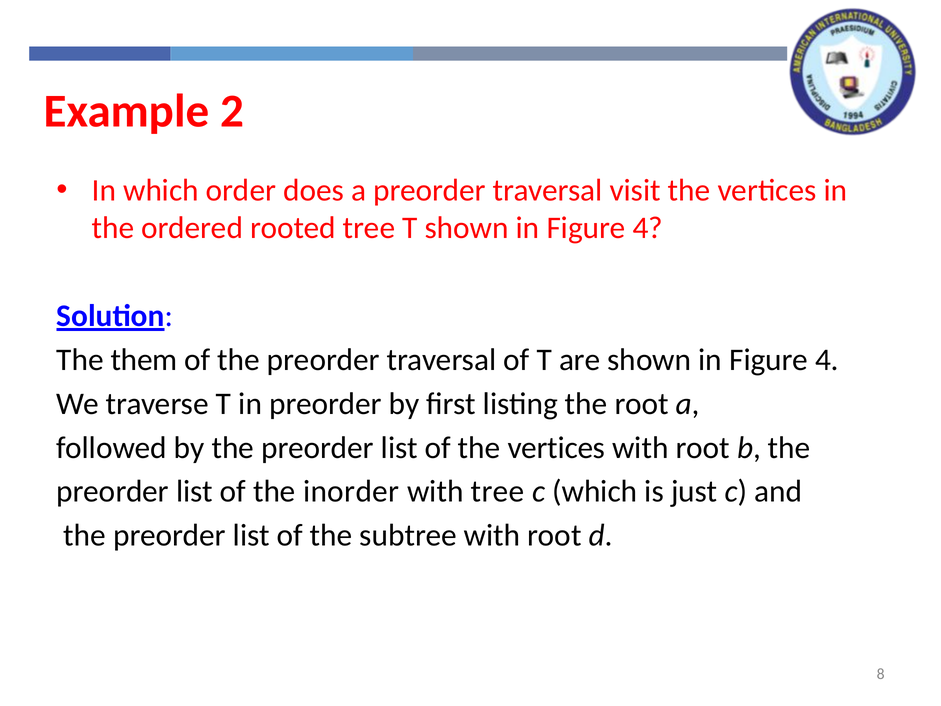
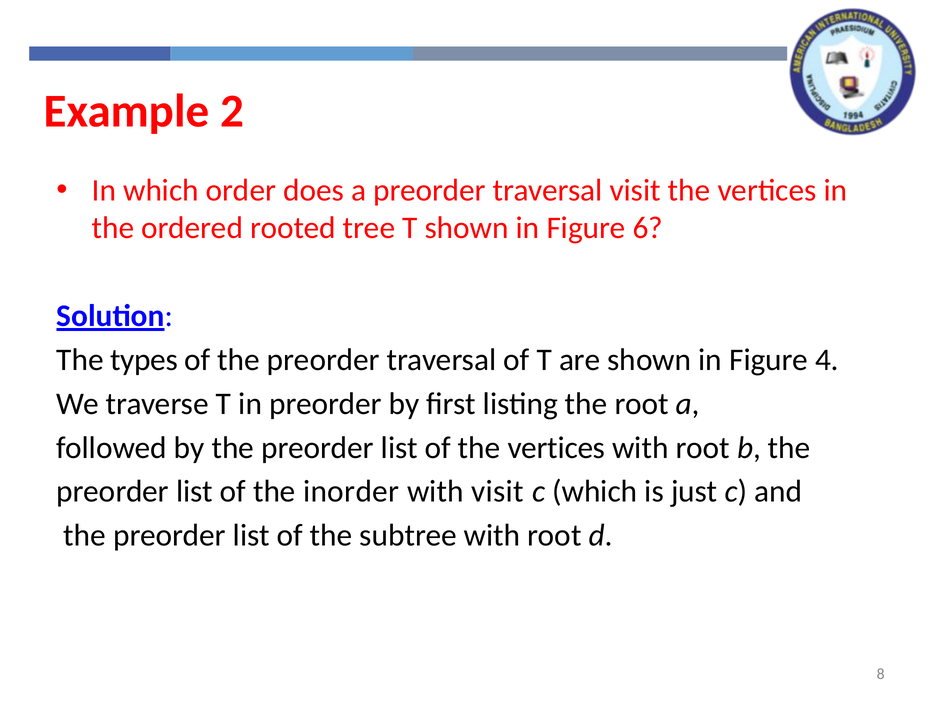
4: 4 -> 6 (648, 228)
them: them -> types (144, 360)
with tree: tree -> visit (498, 491)
